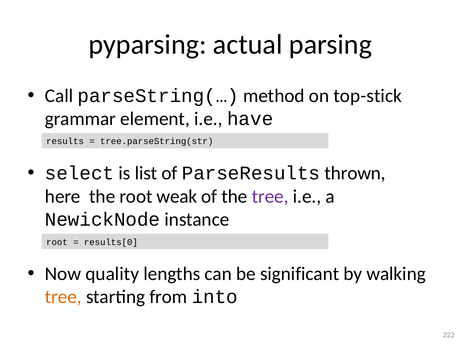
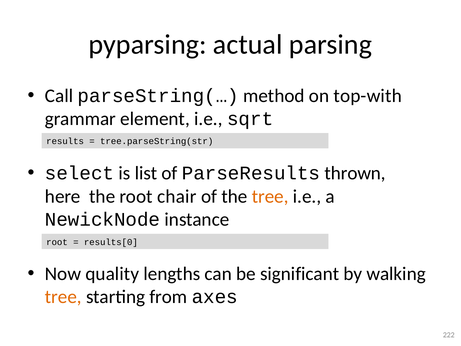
top-stick: top-stick -> top-with (368, 96)
have: have -> sqrt (250, 119)
weak: weak -> chair (177, 196)
tree colour: purple -> orange (270, 196)
into: into -> axes (215, 297)
